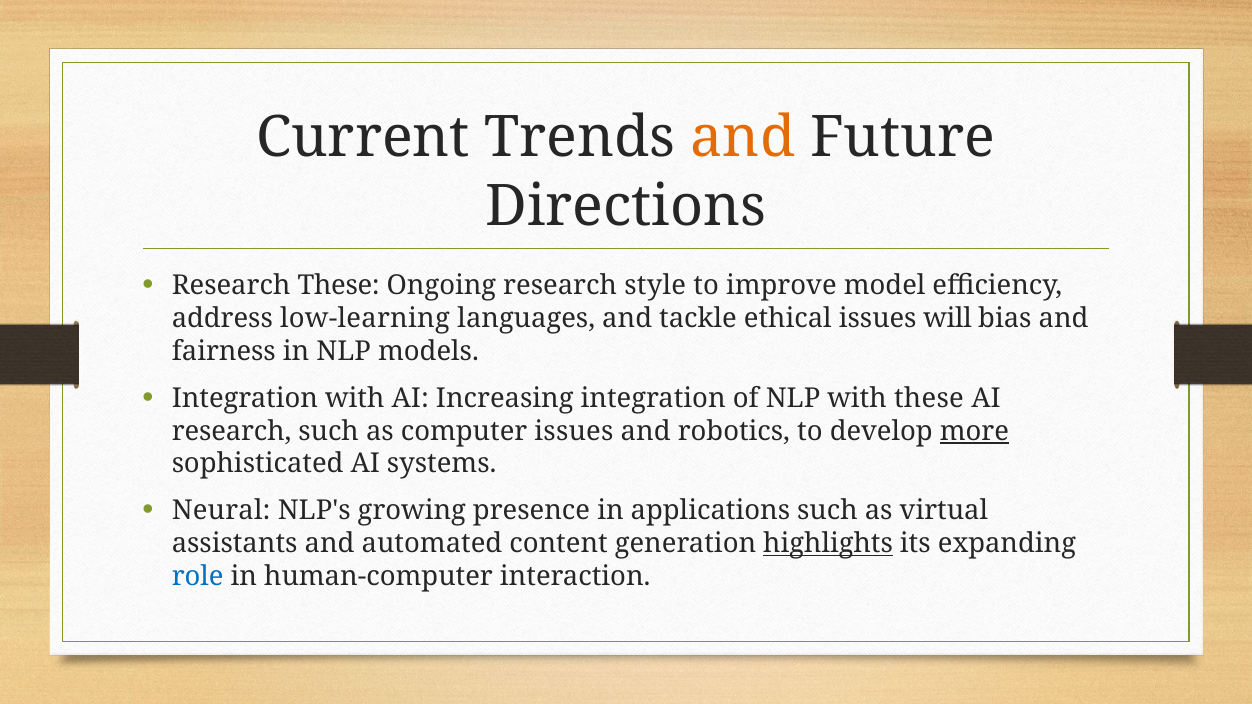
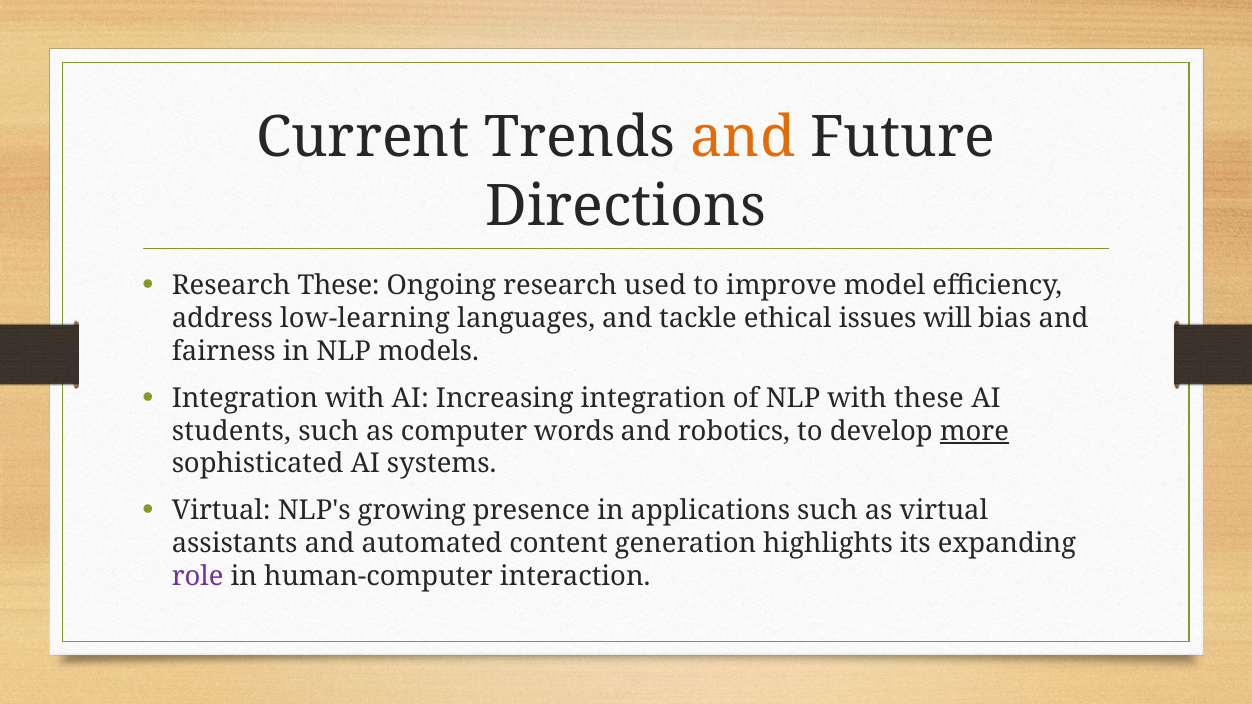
style: style -> used (655, 286)
research: research -> students (231, 431)
computer issues: issues -> words (574, 431)
Neural: Neural -> Virtual (221, 511)
highlights underline: present -> none (828, 544)
role colour: blue -> purple (198, 577)
